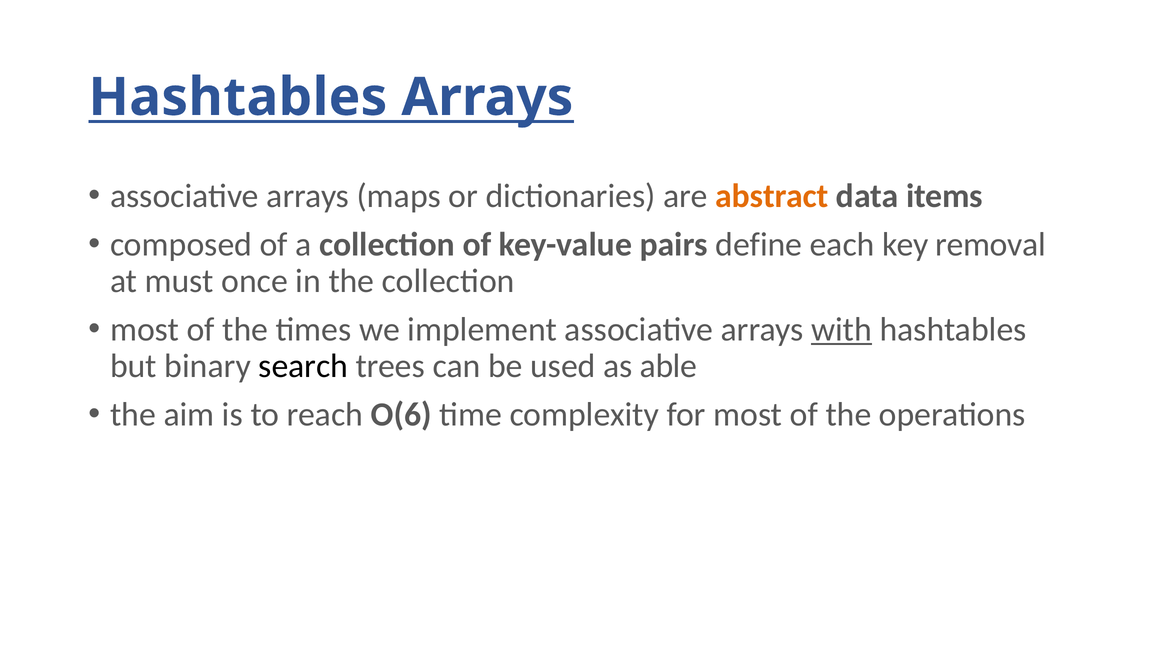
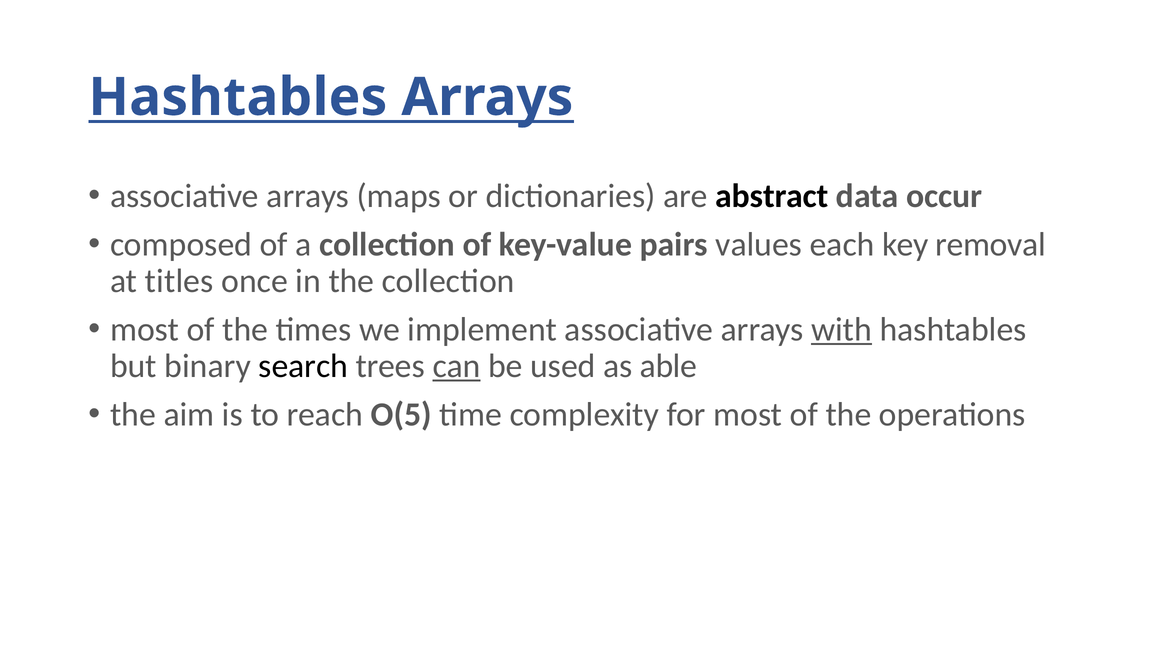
abstract colour: orange -> black (772, 196)
items: items -> occur (944, 196)
define: define -> values (759, 244)
must: must -> titles (179, 281)
can underline: none -> present (457, 366)
O(6: O(6 -> O(5 (401, 414)
